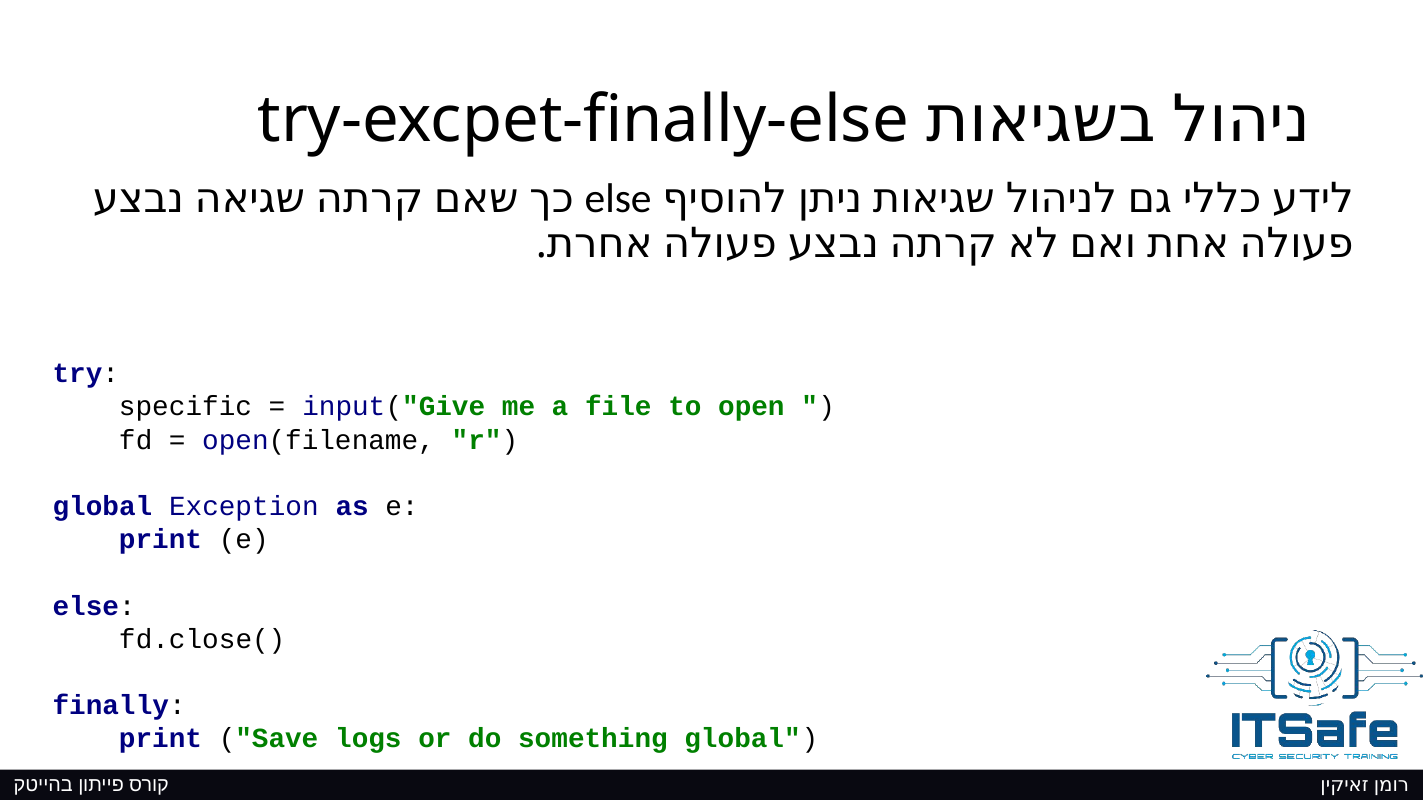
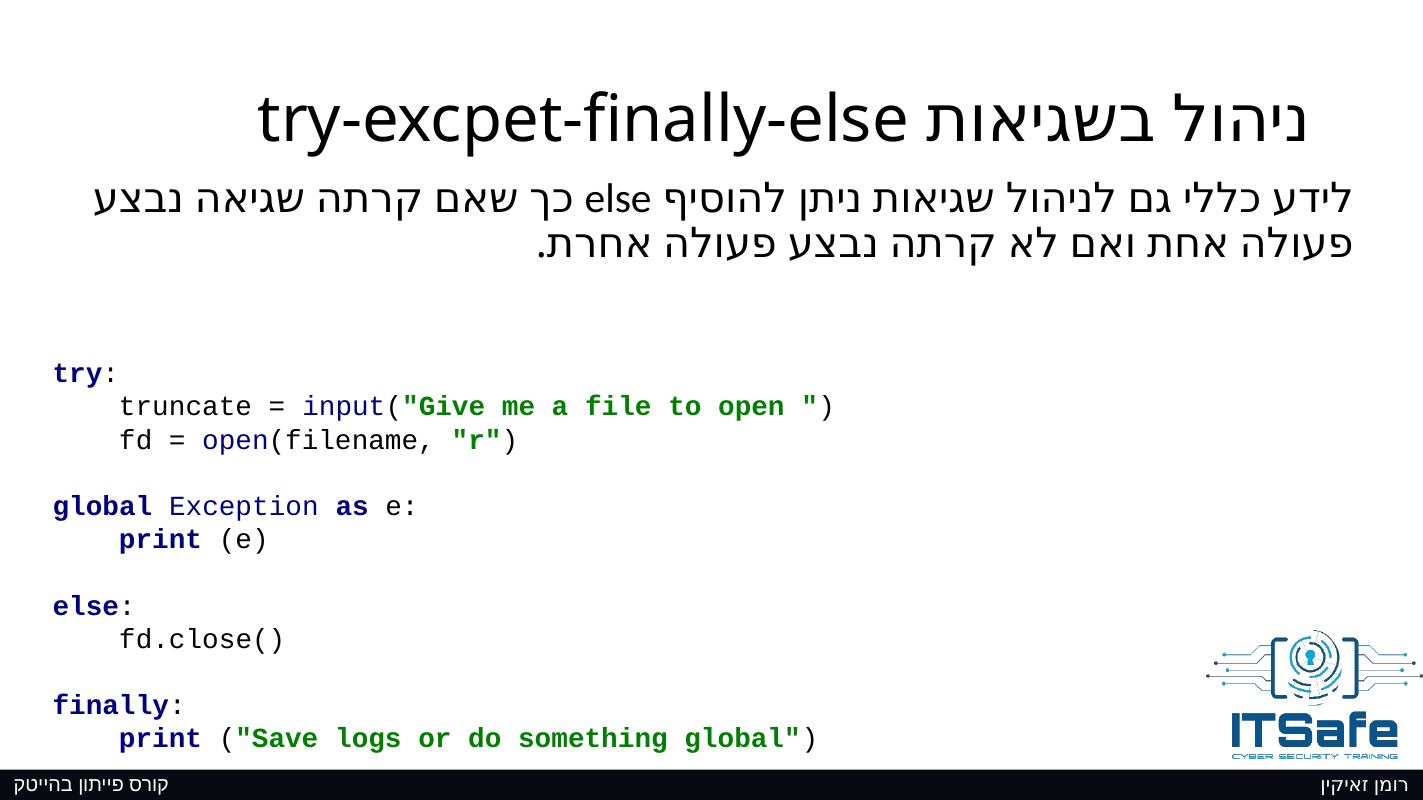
specific: specific -> truncate (186, 407)
